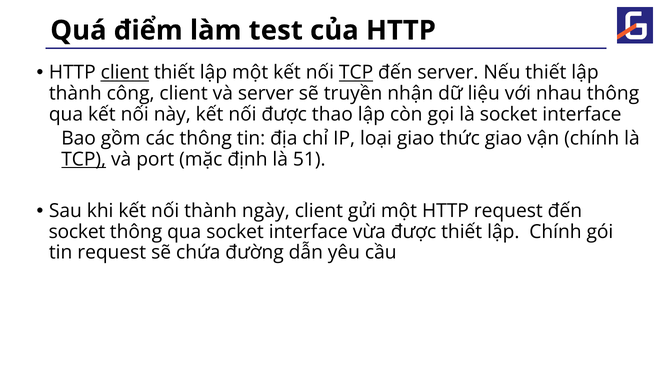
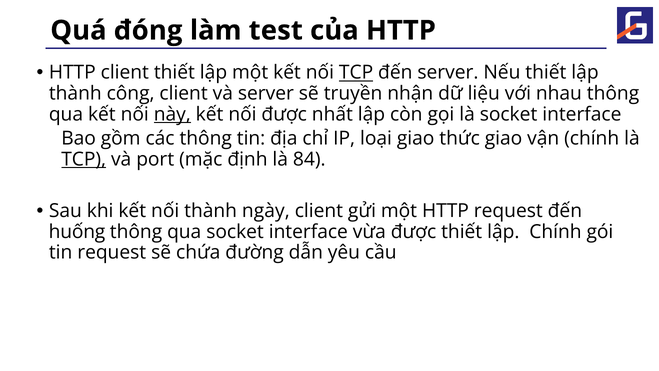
điểm: điểm -> đóng (148, 30)
client underline: present -> none (125, 73)
này underline: none -> present (172, 114)
thao: thao -> nhất (332, 114)
51: 51 -> 84 (309, 159)
socket: socket -> huống (77, 232)
